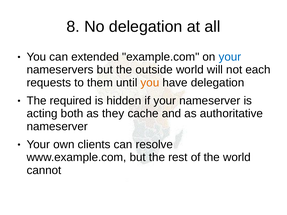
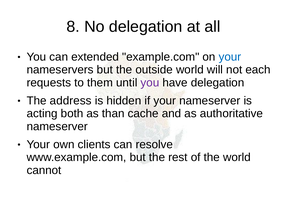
you colour: orange -> purple (150, 83)
required: required -> address (71, 101)
they: they -> than (113, 114)
